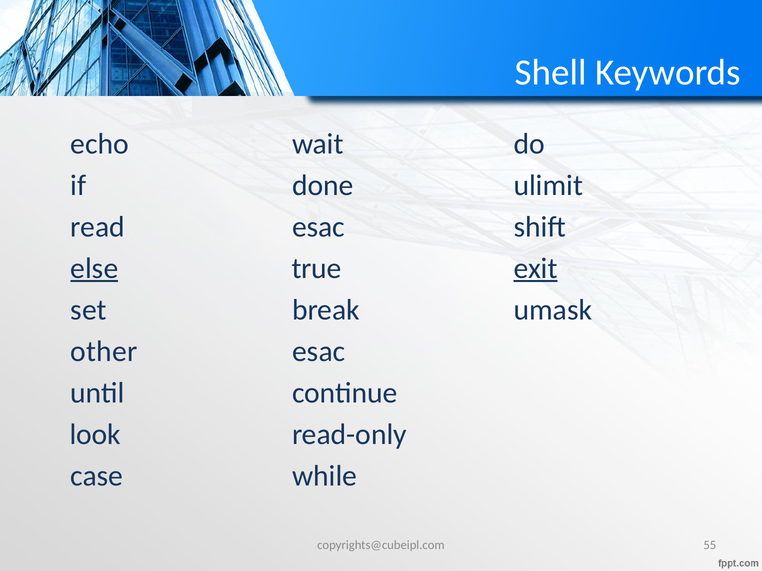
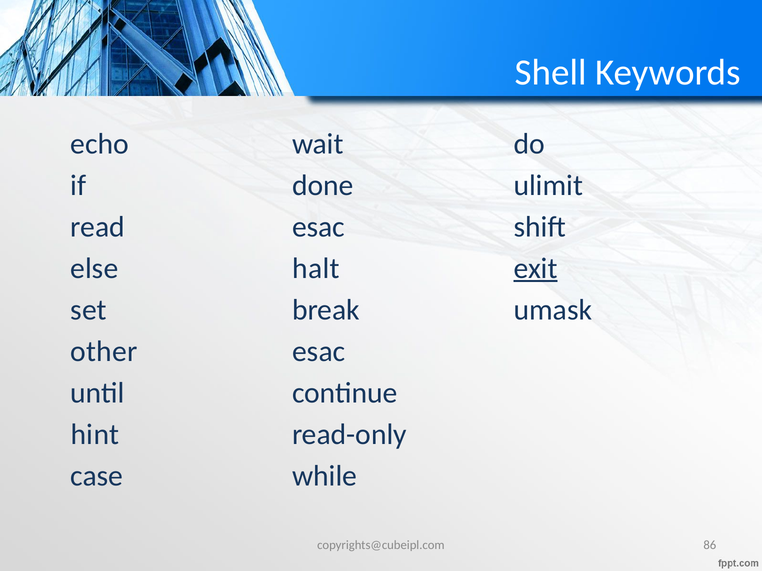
else underline: present -> none (94, 269)
true: true -> halt (316, 269)
look: look -> hint (95, 435)
55: 55 -> 86 (710, 546)
